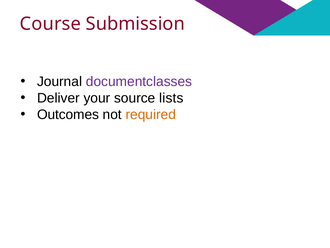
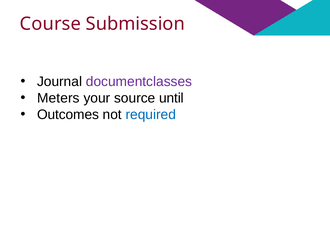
Deliver: Deliver -> Meters (58, 98)
lists: lists -> until (171, 98)
required colour: orange -> blue (151, 114)
